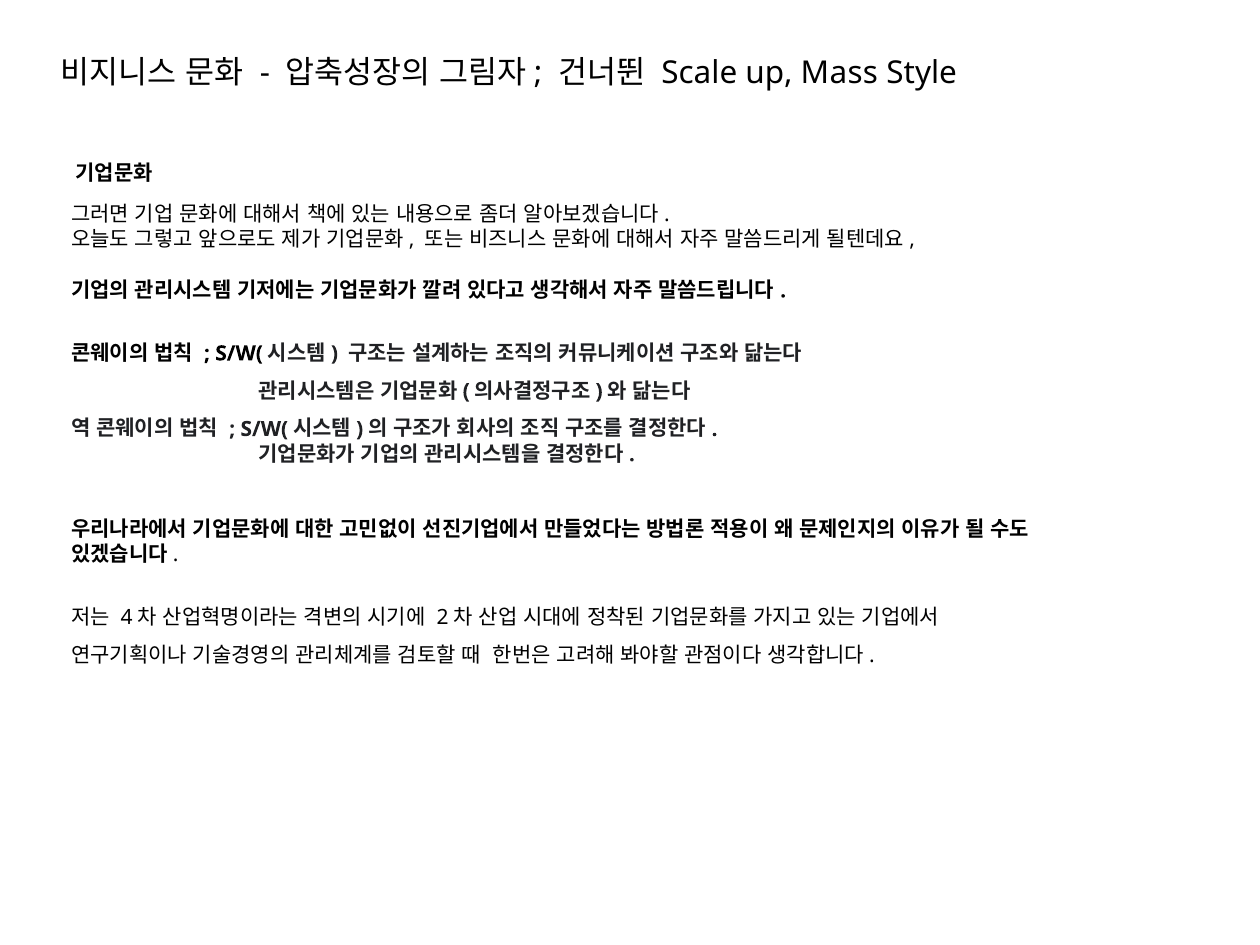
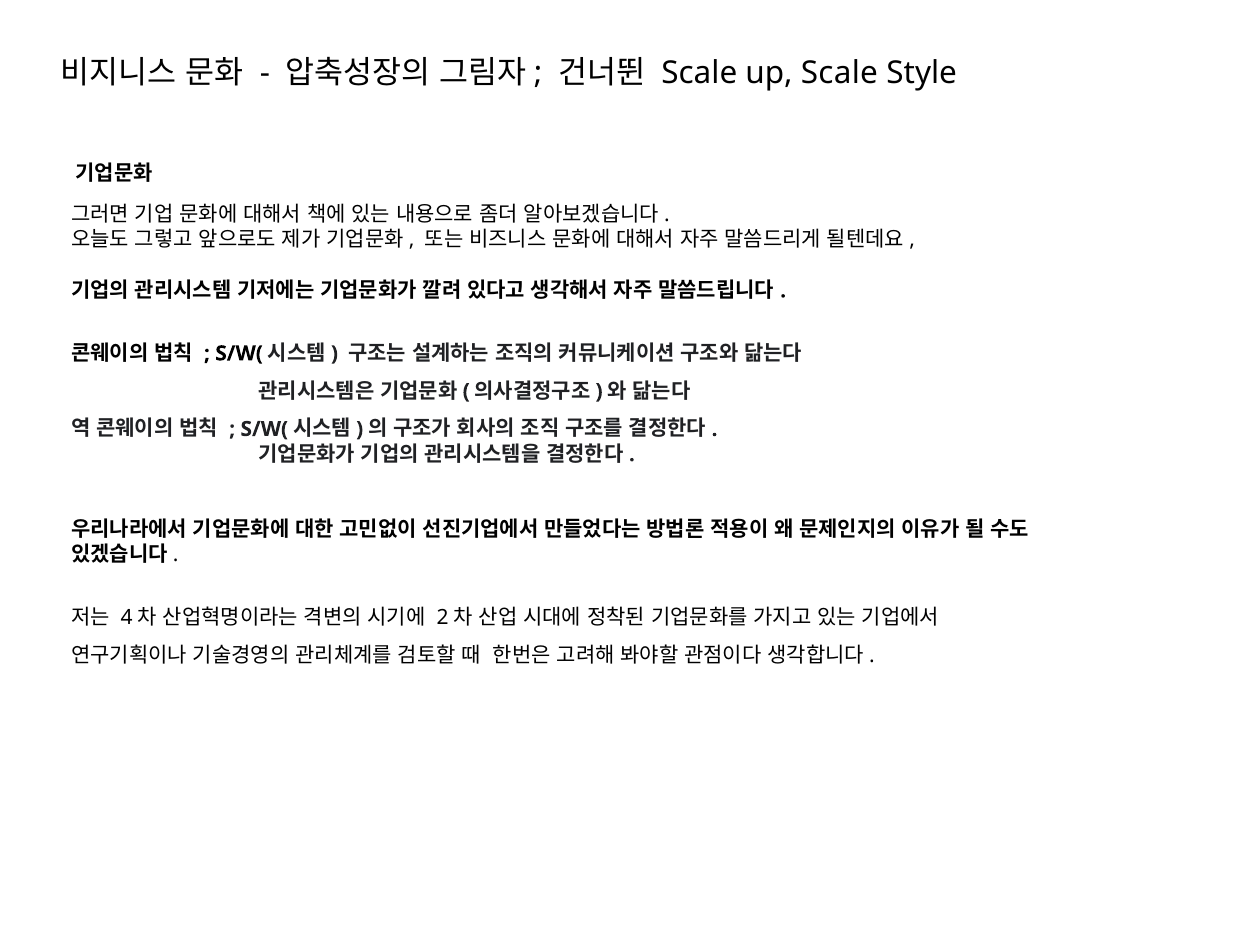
up Mass: Mass -> Scale (839, 73)
